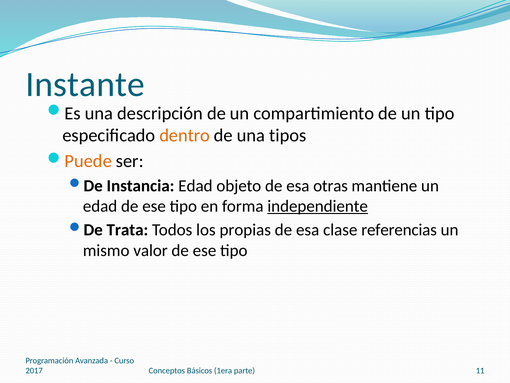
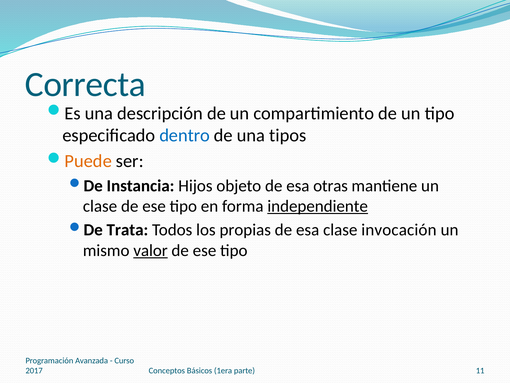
Instante: Instante -> Correcta (85, 84)
dentro colour: orange -> blue (185, 135)
Instancia Edad: Edad -> Hijos (195, 186)
edad: edad -> clase (100, 206)
referencias: referencias -> invocación (399, 230)
valor underline: none -> present (151, 250)
